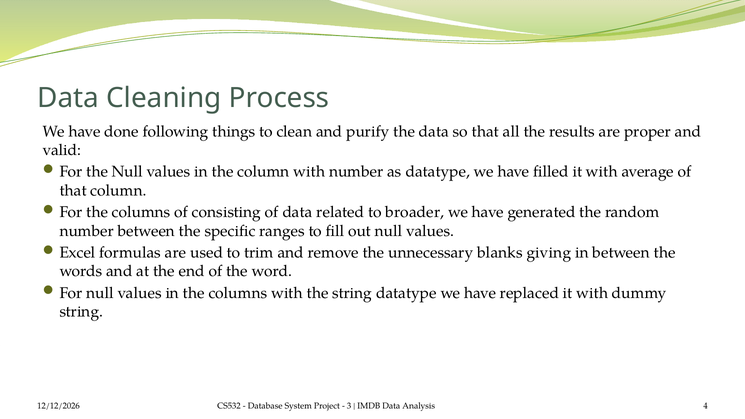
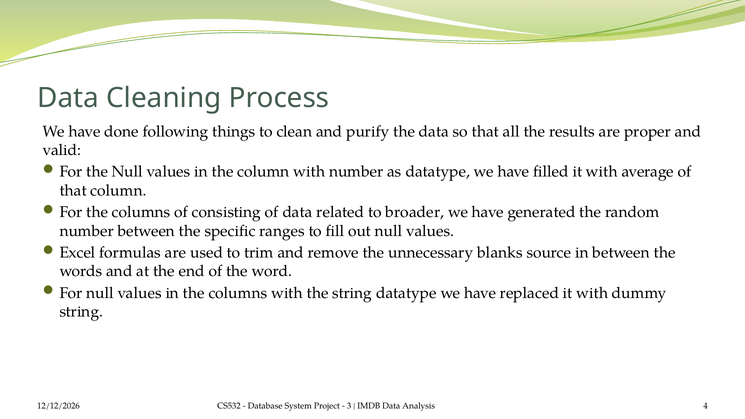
giving: giving -> source (549, 253)
